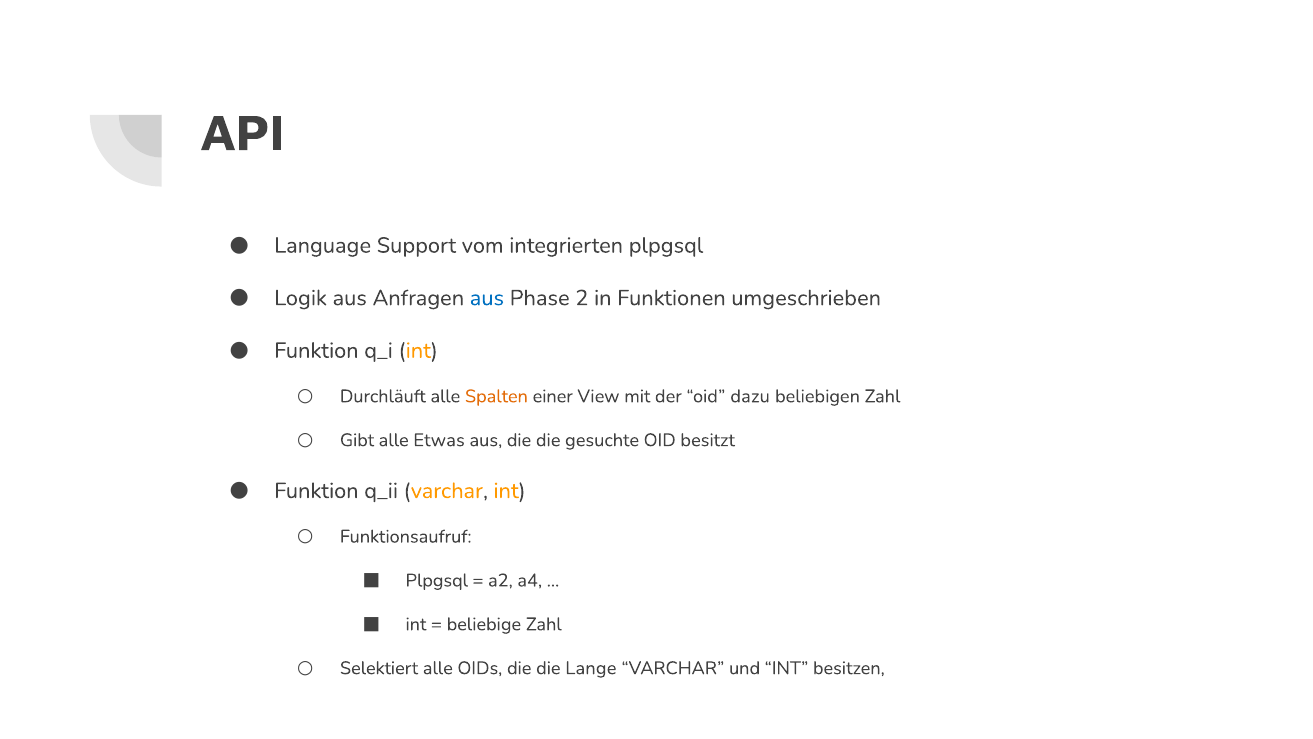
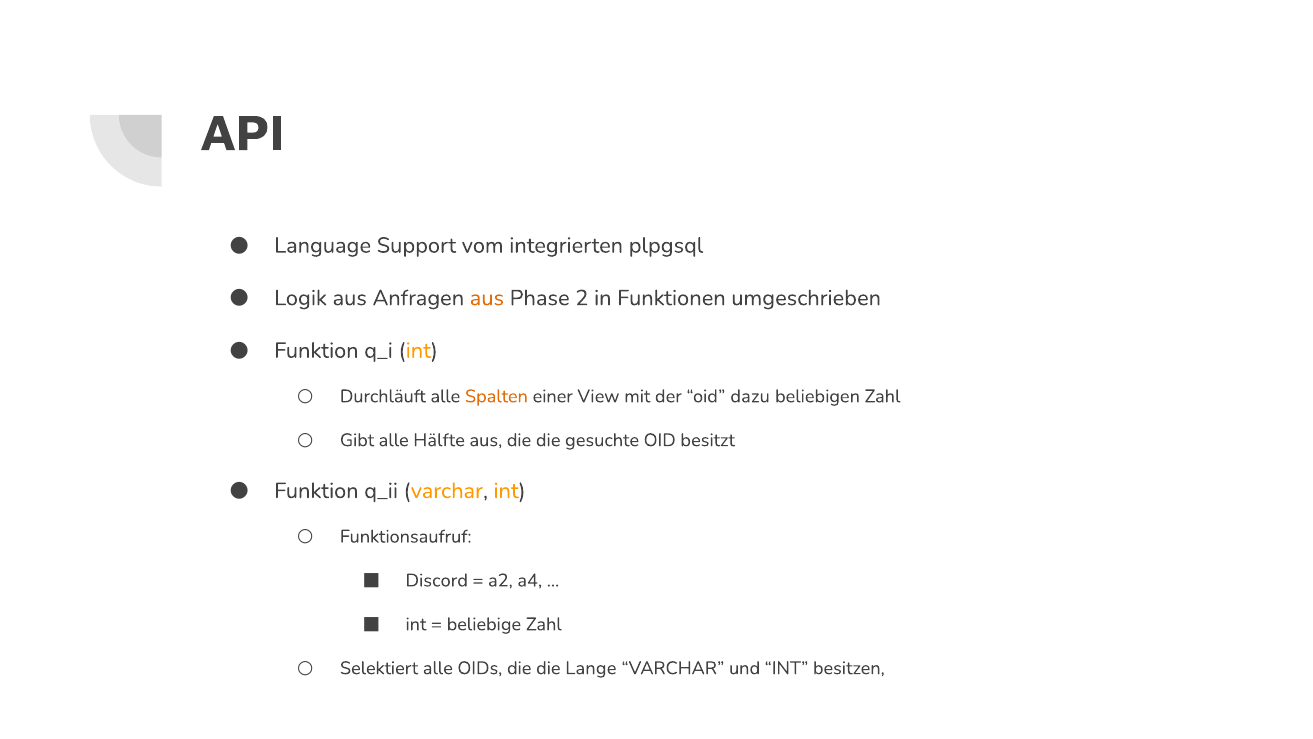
aus colour: blue -> orange (487, 298)
Etwas: Etwas -> Hälfte (439, 440)
Plpgsql: Plpgsql -> Discord (437, 580)
